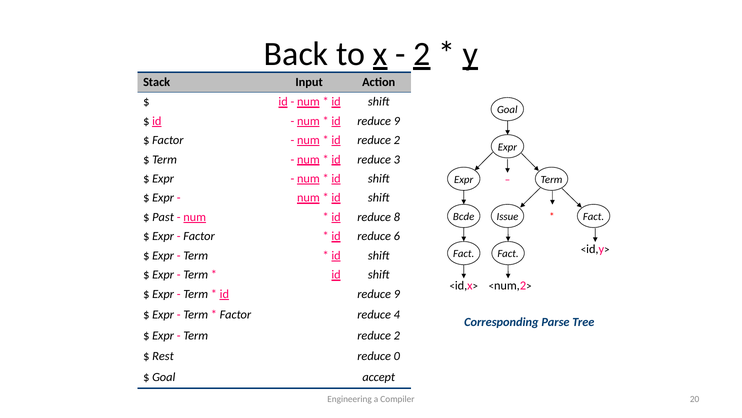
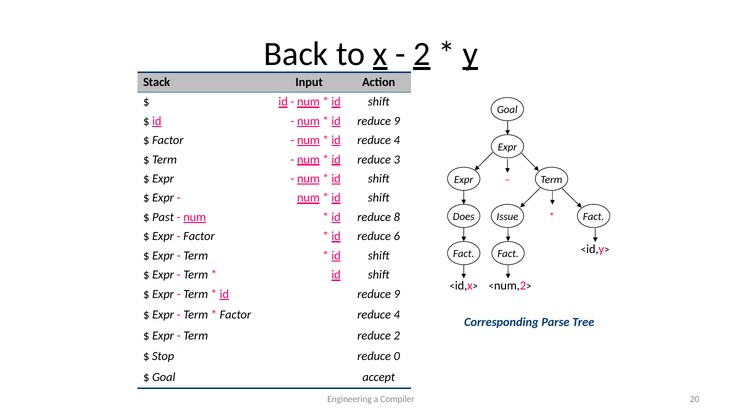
id reduce 2: 2 -> 4 (397, 140)
Bcde: Bcde -> Does (464, 216)
Rest: Rest -> Stop (163, 356)
